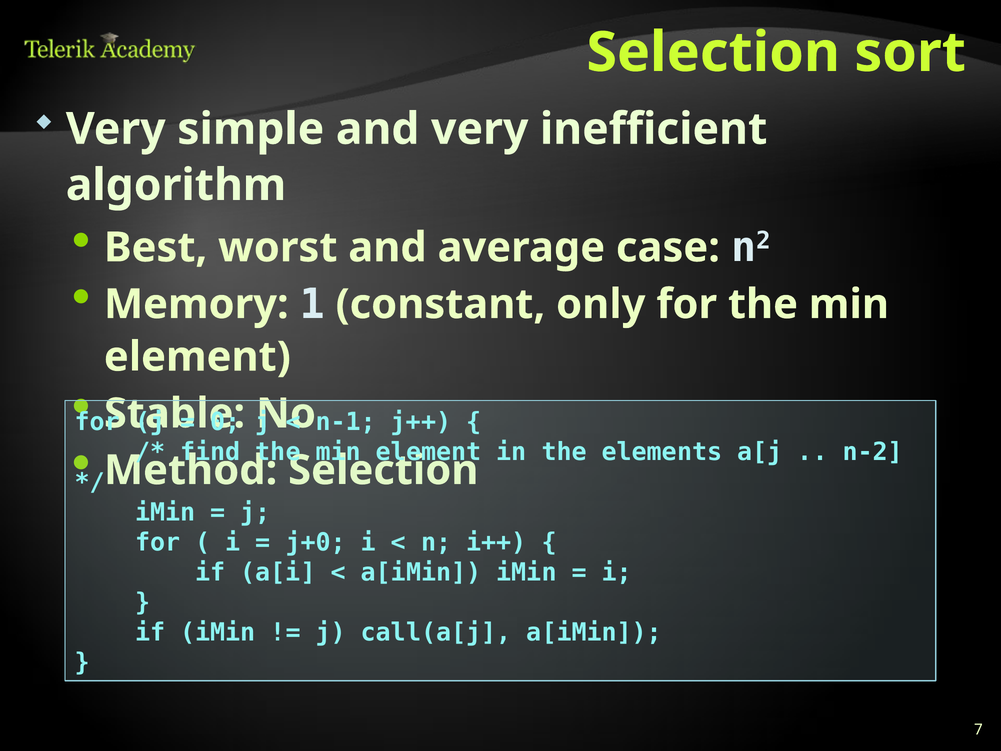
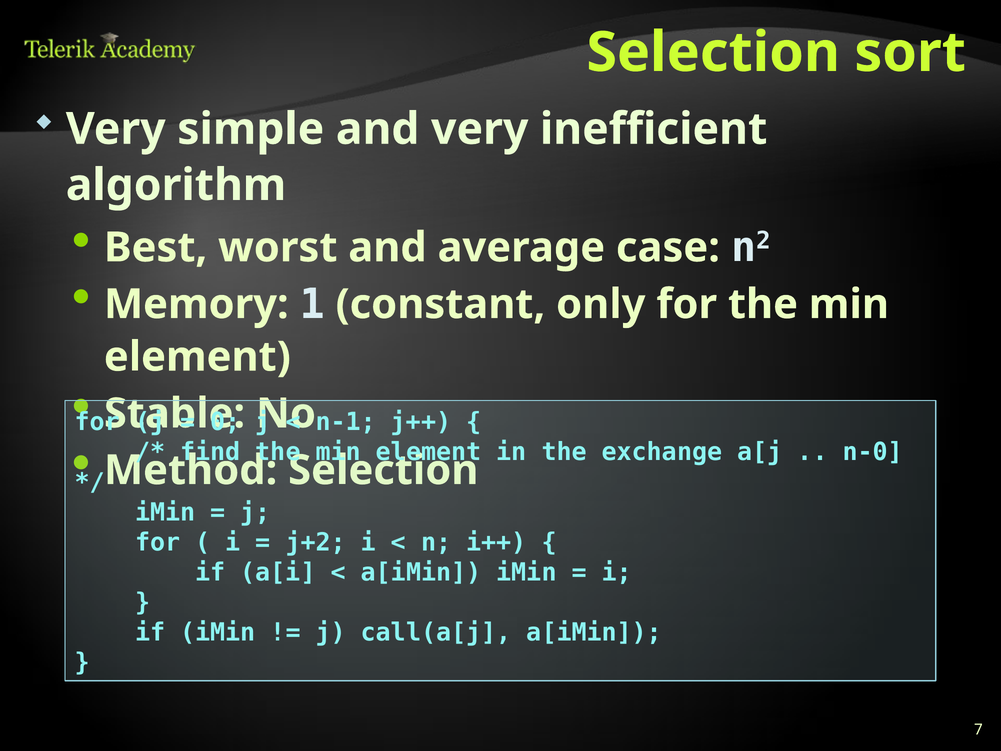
elements: elements -> exchange (662, 452)
n-2: n-2 -> n-0 (873, 452)
j+0: j+0 -> j+2 (316, 542)
